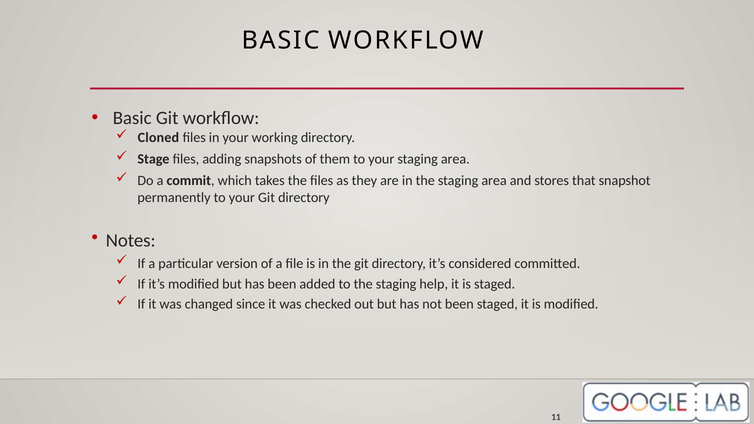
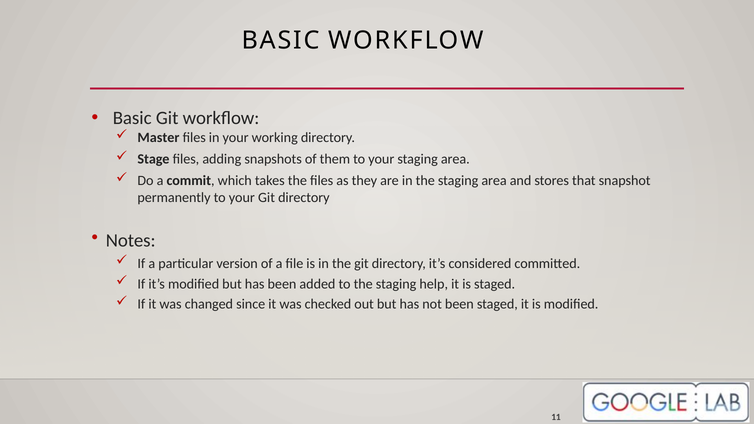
Cloned: Cloned -> Master (158, 138)
